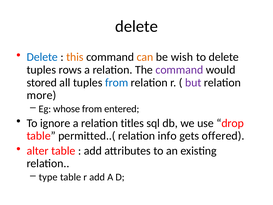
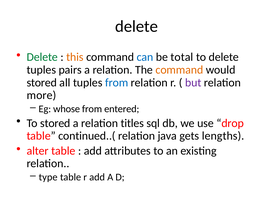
Delete colour: blue -> green (42, 57)
can colour: orange -> blue (145, 57)
wish: wish -> total (182, 57)
rows: rows -> pairs (70, 70)
command colour: purple -> orange (179, 70)
To ignore: ignore -> stored (55, 123)
permitted..(: permitted..( -> continued..( (87, 136)
info: info -> java (167, 136)
offered: offered -> lengths (223, 136)
